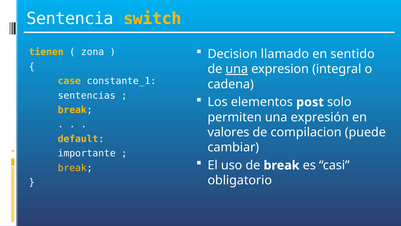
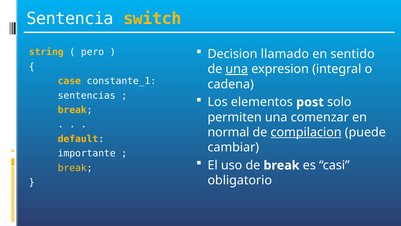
tienen: tienen -> string (46, 52)
zona: zona -> pero (93, 52)
expresión: expresión -> comenzar (320, 117)
valores: valores -> normal (228, 132)
compilacion underline: none -> present (306, 132)
